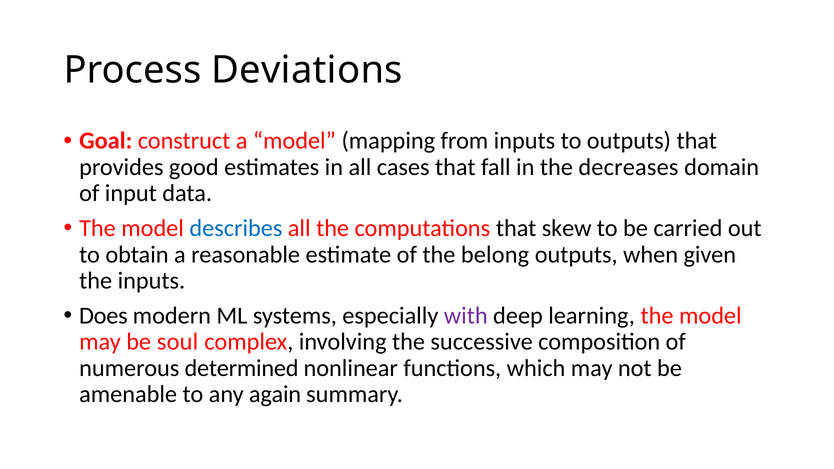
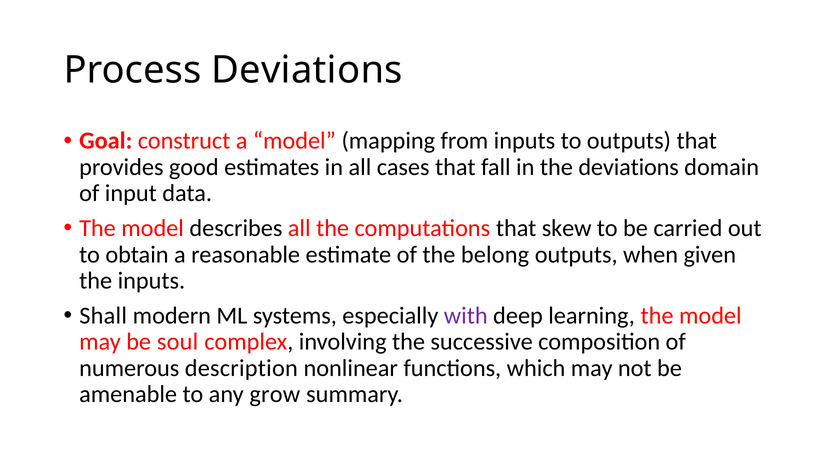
the decreases: decreases -> deviations (629, 167)
describes colour: blue -> black (236, 228)
Does: Does -> Shall (103, 316)
determined: determined -> description (241, 368)
again: again -> grow (275, 394)
